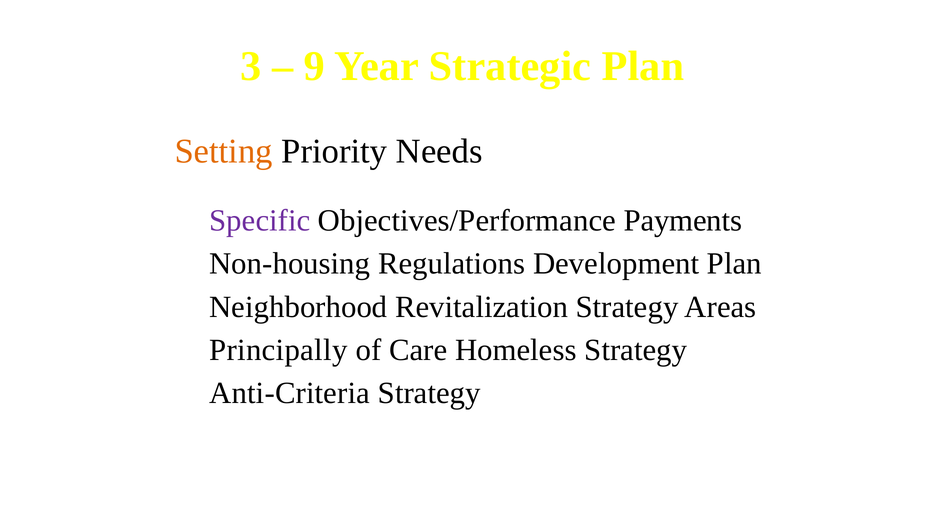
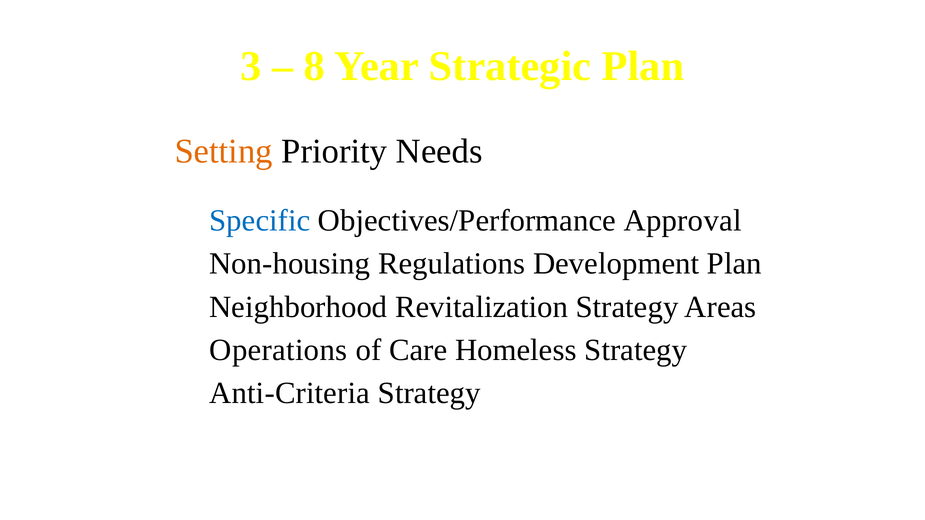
9: 9 -> 8 (315, 67)
Specific colour: purple -> blue (260, 221)
Payments: Payments -> Approval (683, 221)
Principally: Principally -> Operations (278, 350)
